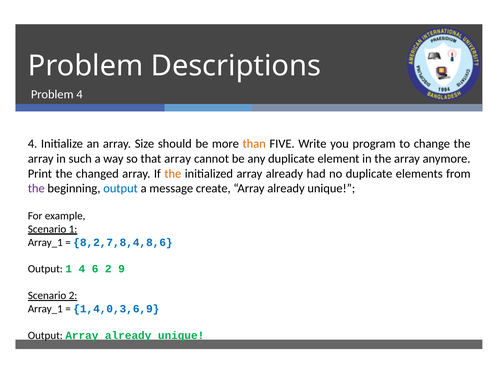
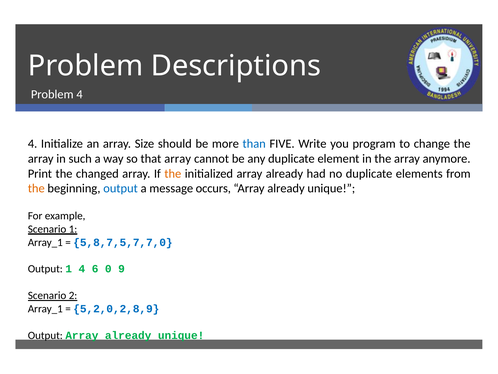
than colour: orange -> blue (254, 143)
the colour: purple -> orange (36, 188)
create: create -> occurs (213, 188)
8,2,7,8,4,8,6: 8,2,7,8,4,8,6 -> 5,8,7,5,7,7,0 (123, 242)
6 2: 2 -> 0 (108, 269)
1,4,0,3,6,9: 1,4,0,3,6,9 -> 5,2,0,2,8,9 (116, 308)
